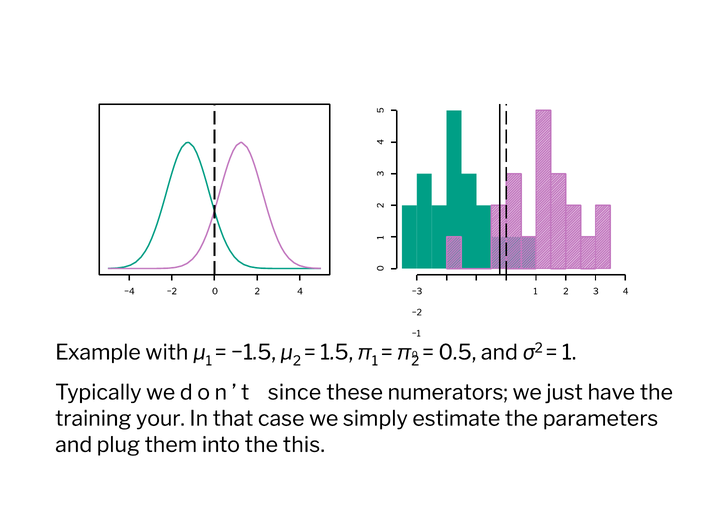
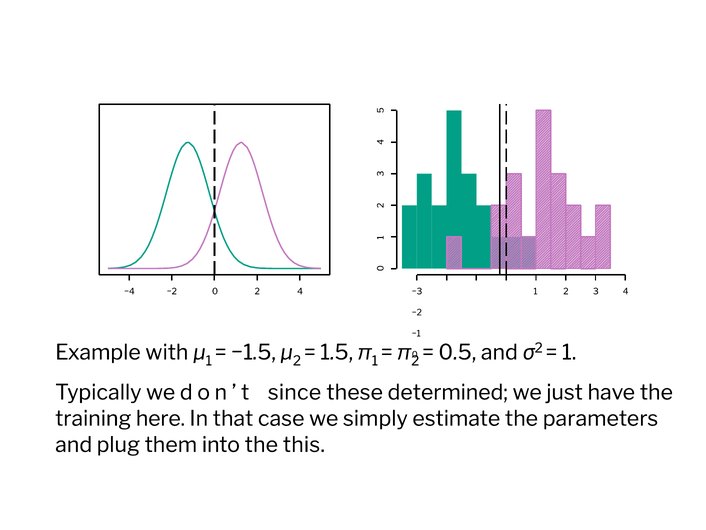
numerators: numerators -> determined (448, 392)
your: your -> here (160, 419)
